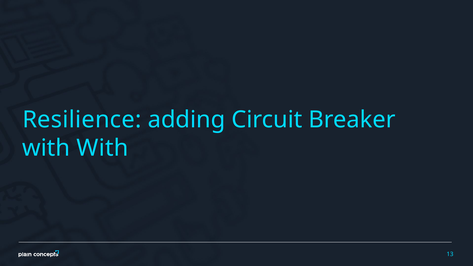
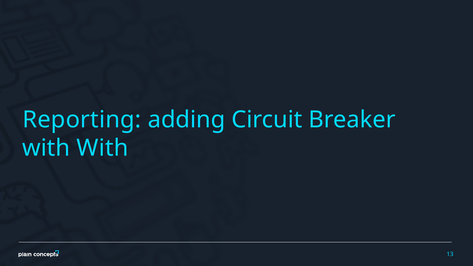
Resilience: Resilience -> Reporting (82, 120)
